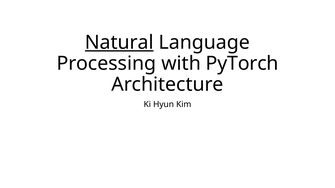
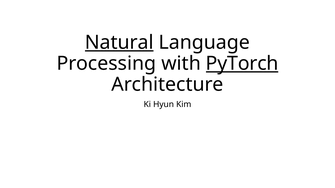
PyTorch underline: none -> present (242, 64)
